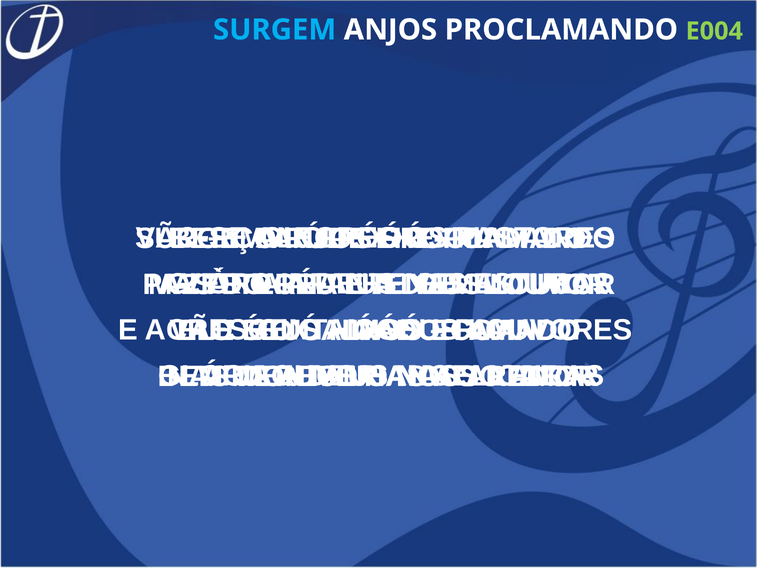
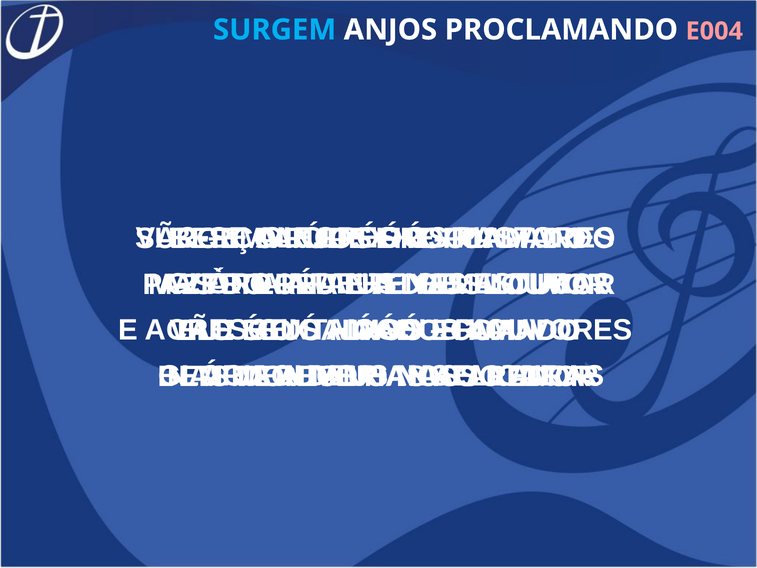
E004 colour: light green -> pink (714, 31)
